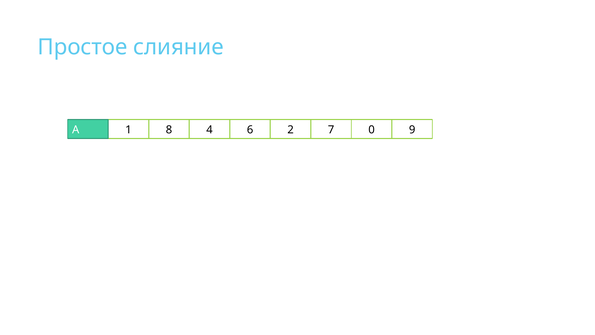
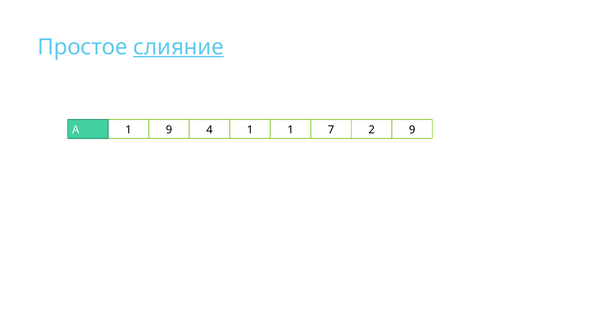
слияние underline: none -> present (178, 47)
1 8: 8 -> 9 (169, 130)
4 6: 6 -> 1 (250, 130)
A 2: 2 -> 1 (291, 130)
0: 0 -> 2 (372, 130)
